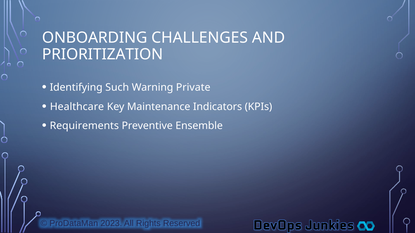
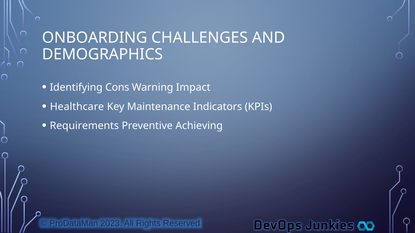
PRIORITIZATION: PRIORITIZATION -> DEMOGRAPHICS (102, 55)
Such: Such -> Cons (117, 88)
Private: Private -> Impact (193, 88)
Ensemble: Ensemble -> Achieving (199, 126)
